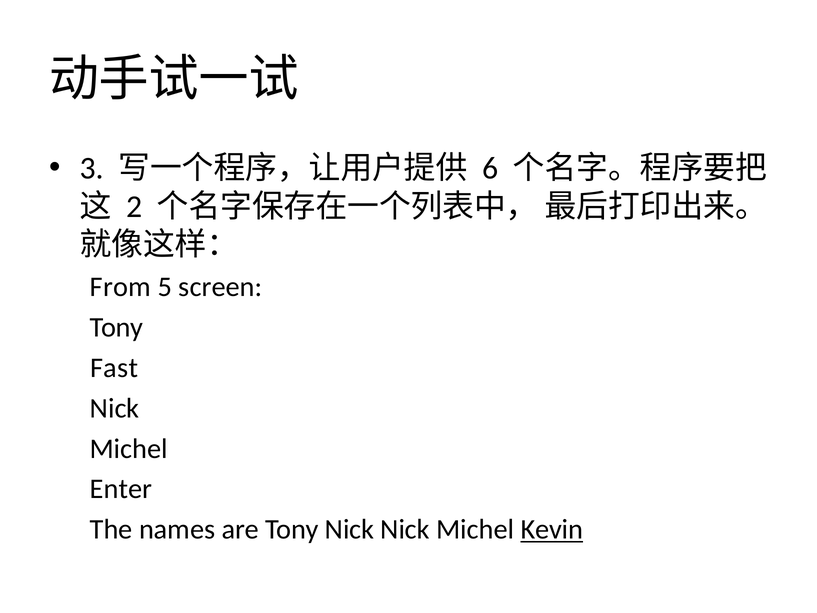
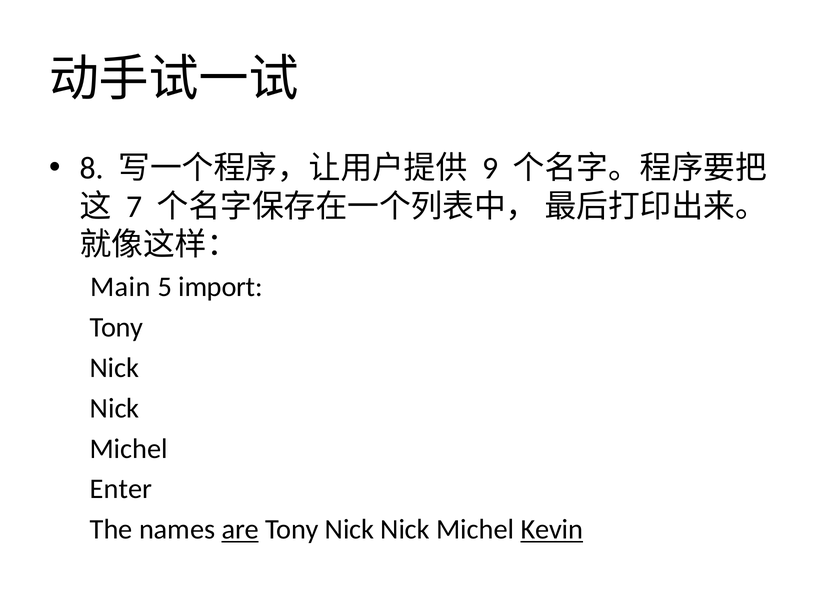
3: 3 -> 8 (92, 168)
6: 6 -> 9 (490, 168)
2: 2 -> 7 (134, 207)
From: From -> Main (120, 287)
screen: screen -> import (221, 287)
Fast: Fast -> Nick (114, 368)
are underline: none -> present (240, 529)
